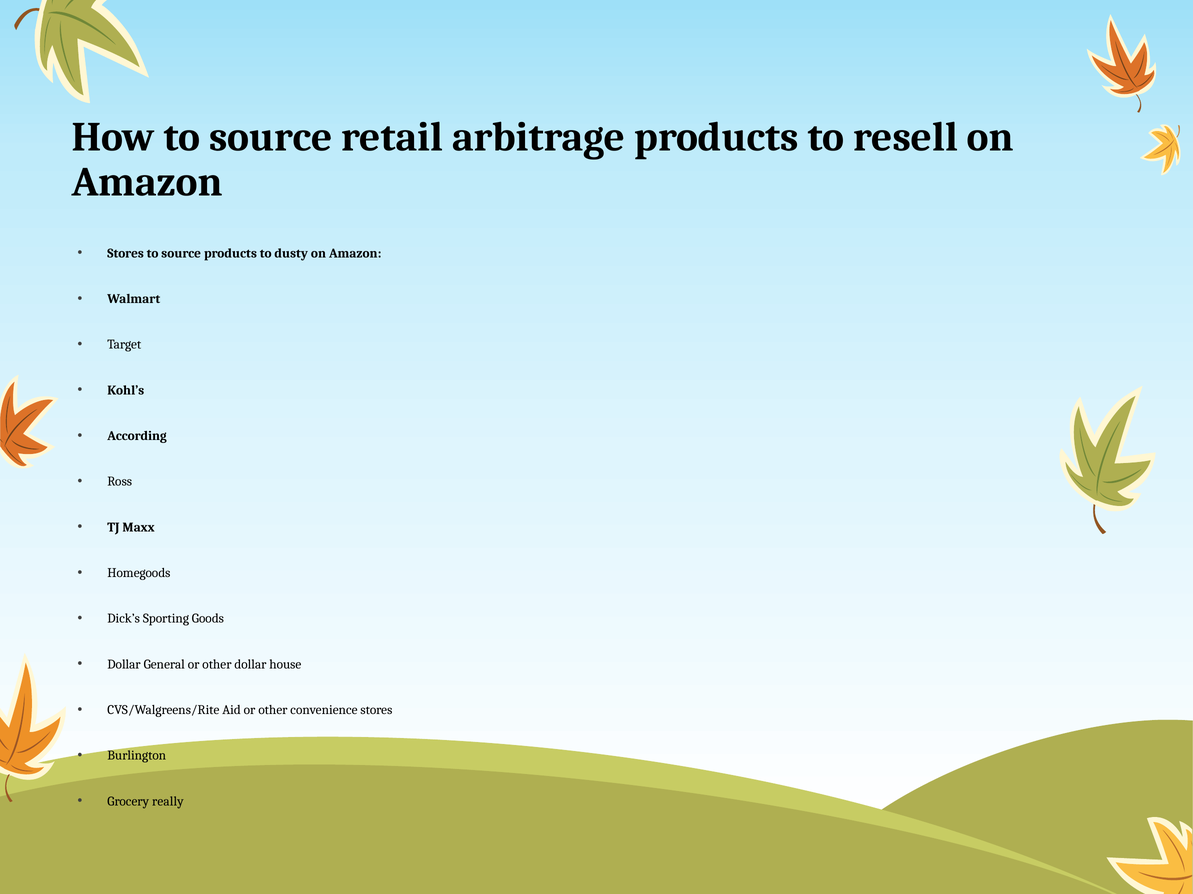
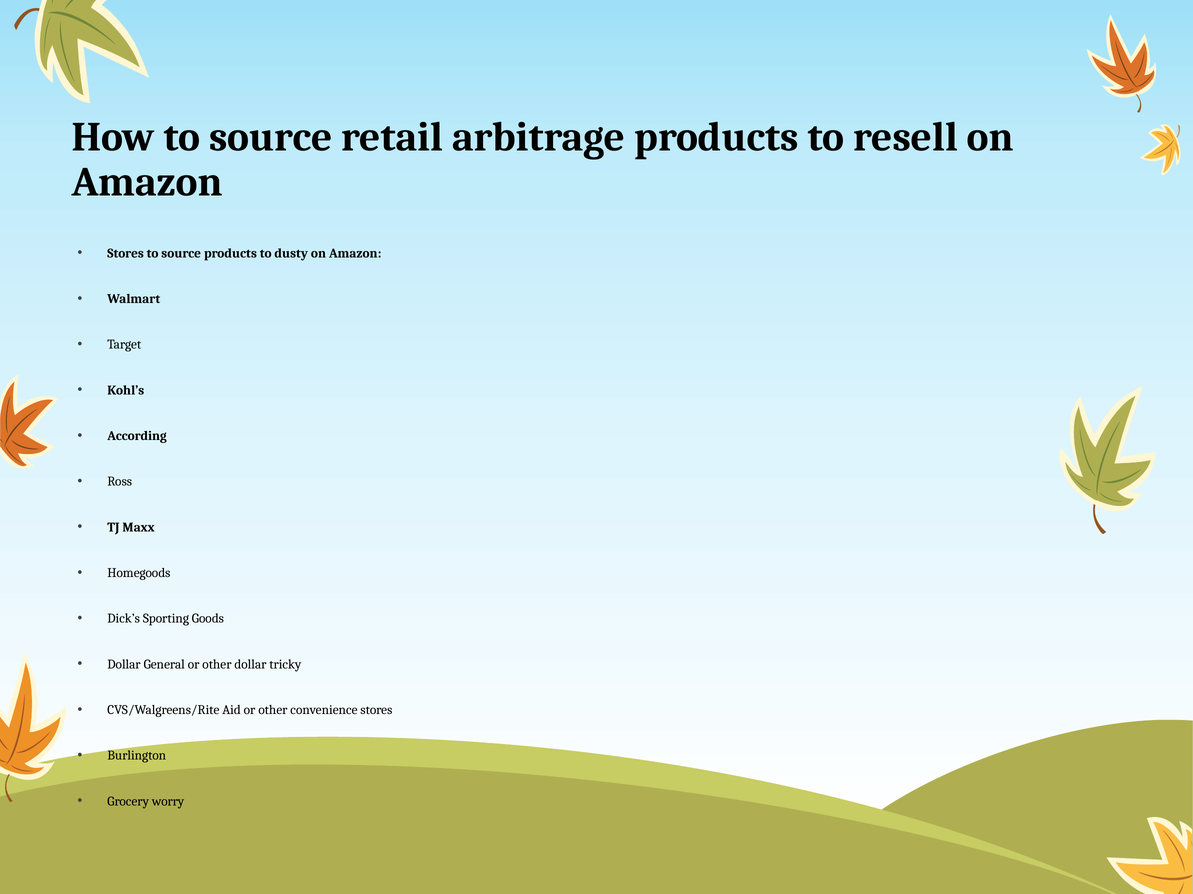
house: house -> tricky (285, 665)
really: really -> worry (168, 802)
